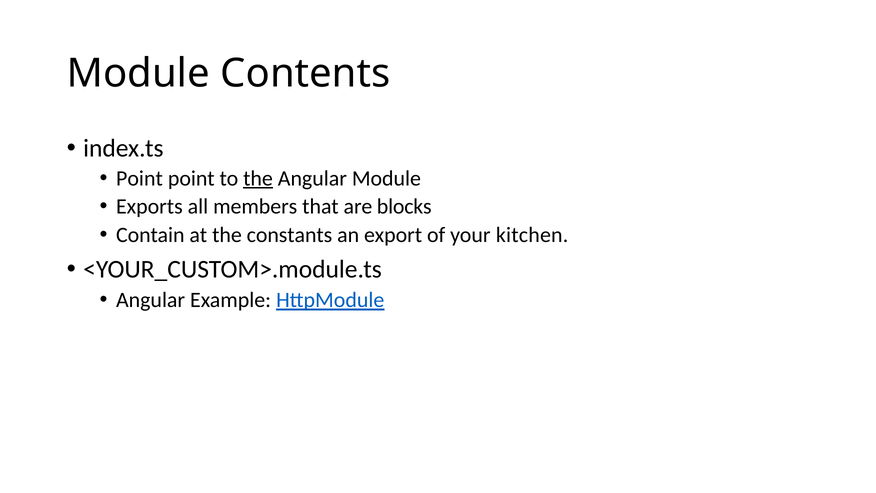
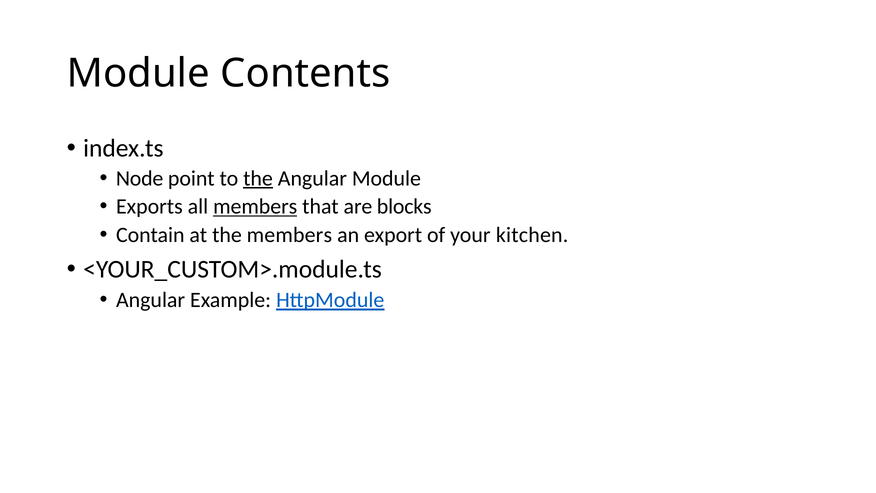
Point: Point -> Node (140, 178)
members underline: none -> present (255, 207)
the constants: constants -> members (289, 235)
